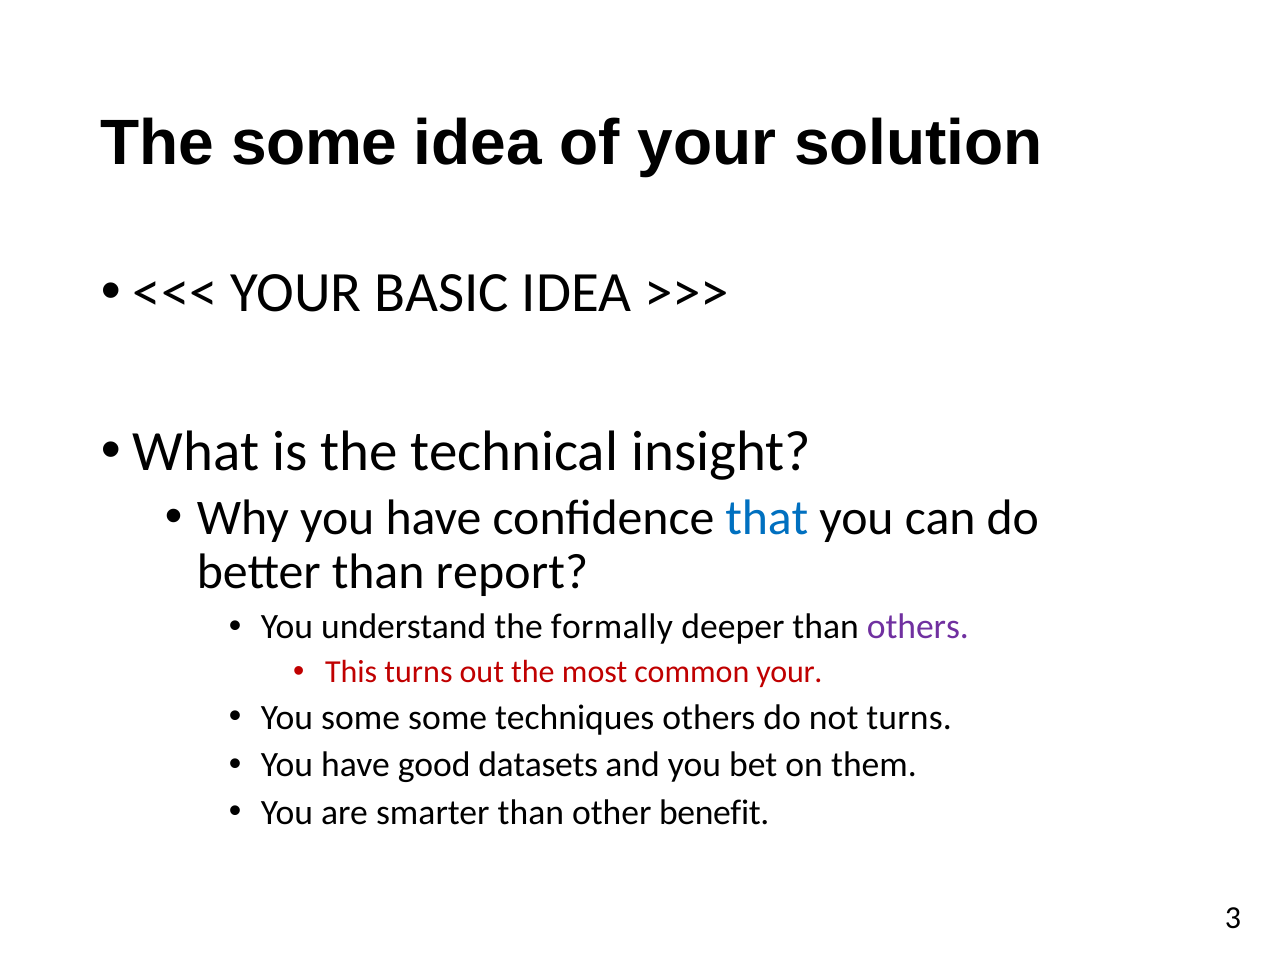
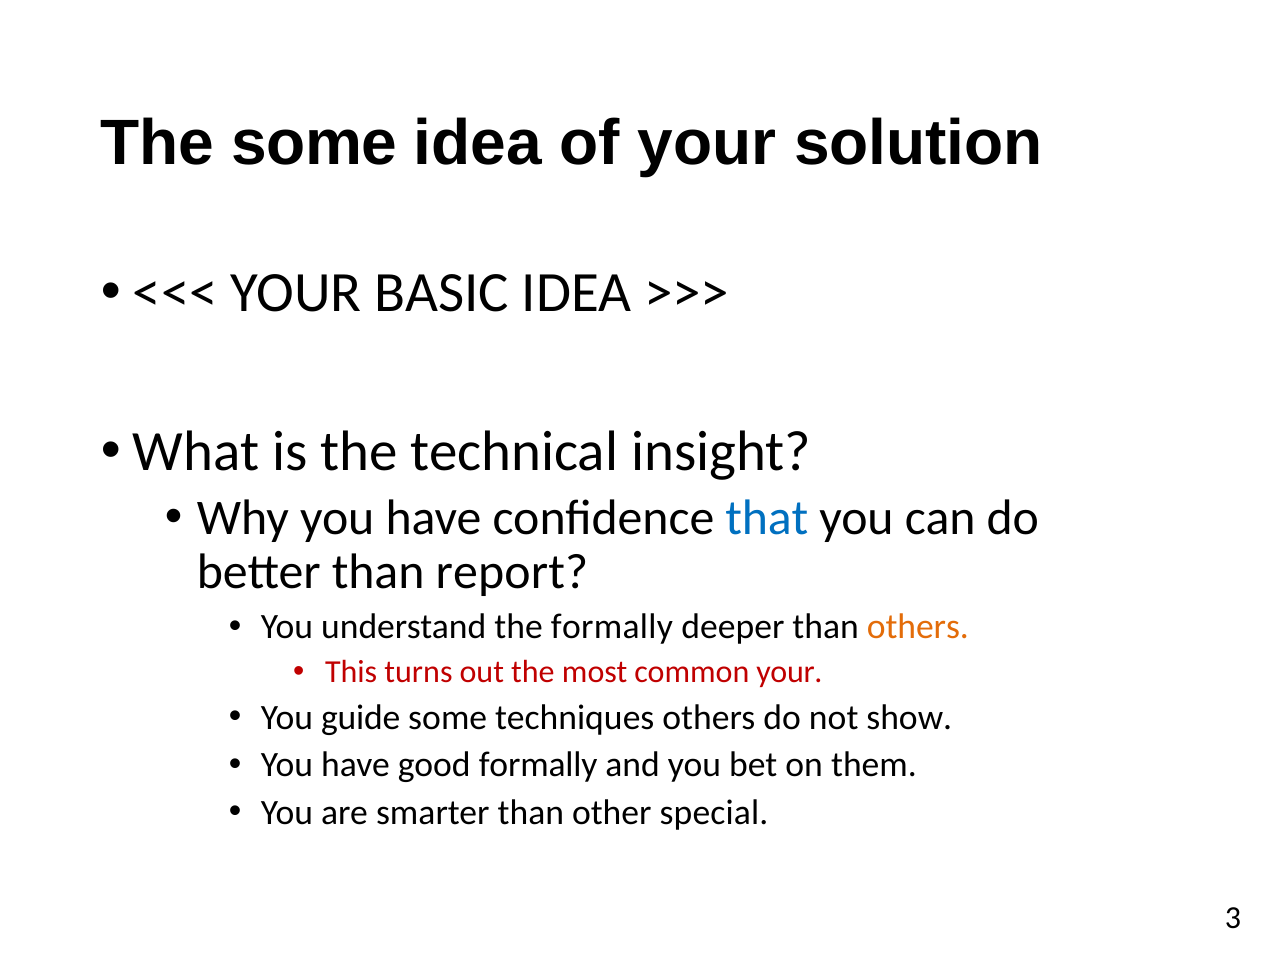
others colour: purple -> orange (918, 627)
You some: some -> guide (361, 717)
not turns: turns -> show (909, 717)
good datasets: datasets -> formally (538, 765)
benefit: benefit -> special (714, 812)
